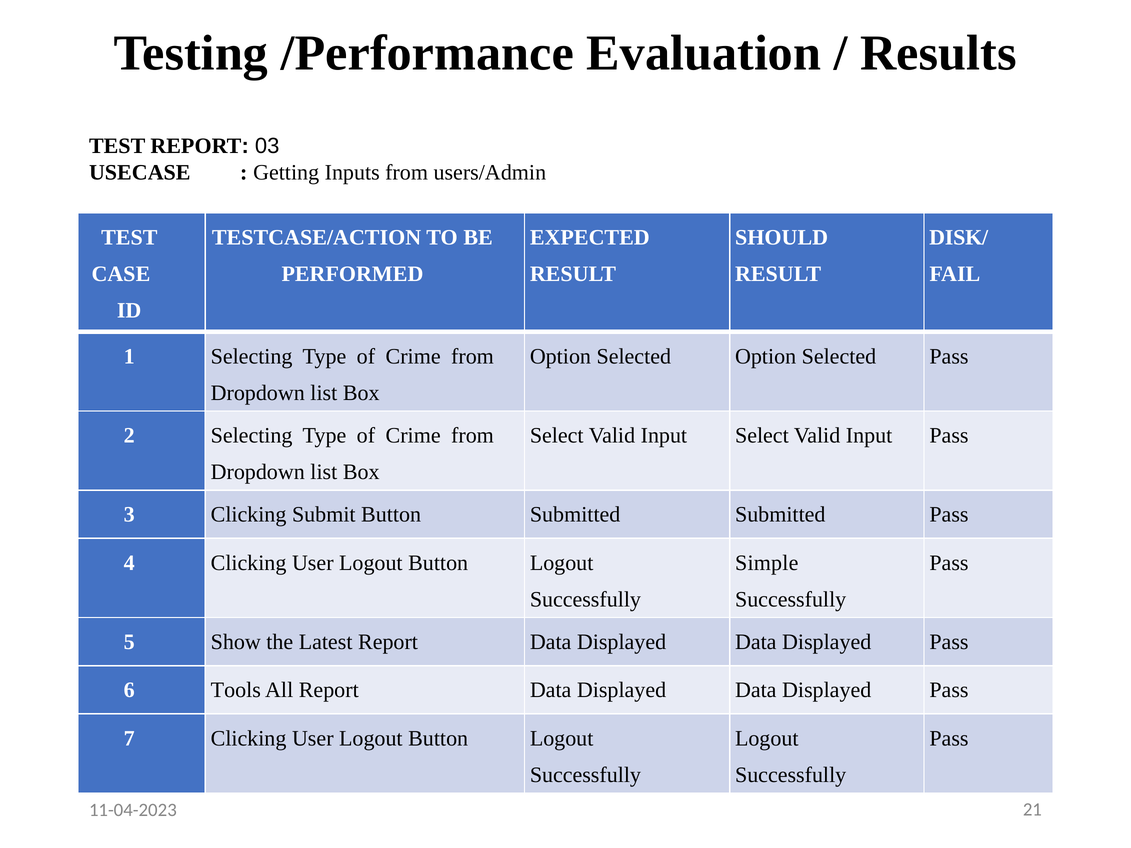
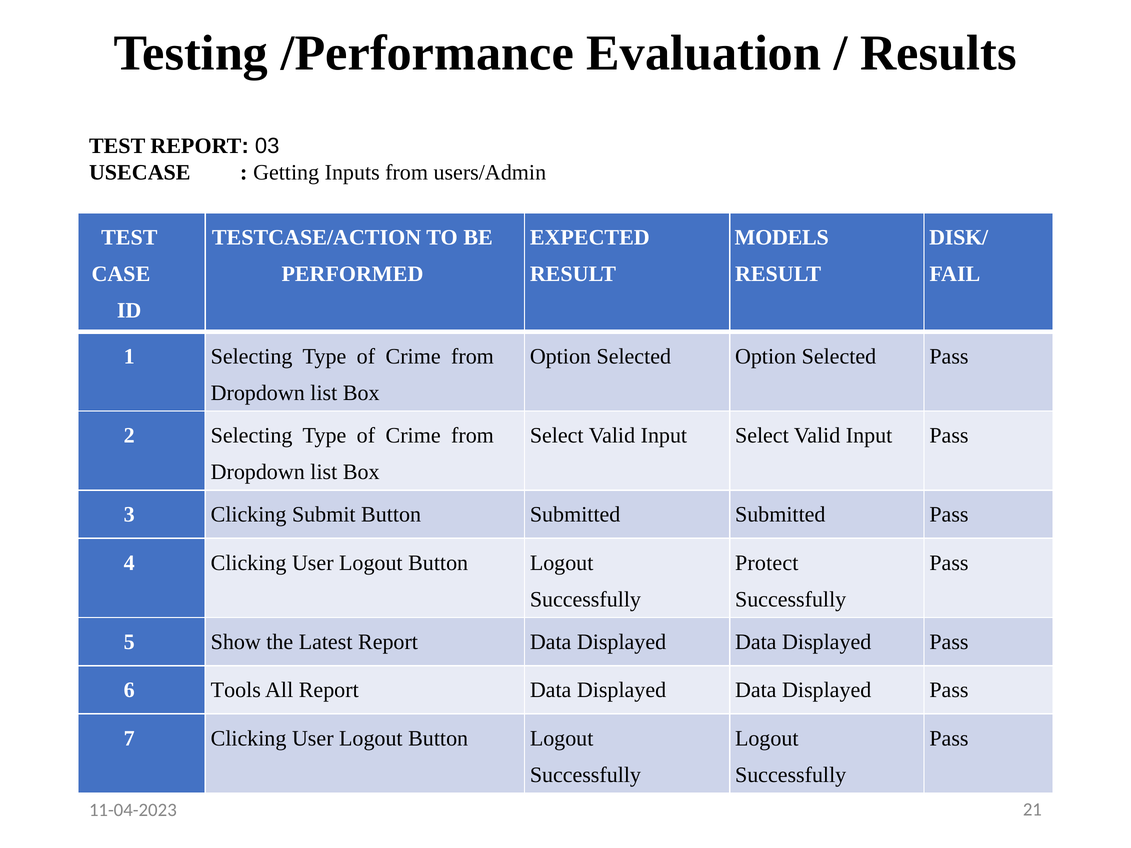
SHOULD: SHOULD -> MODELS (782, 238)
Simple: Simple -> Protect (767, 563)
